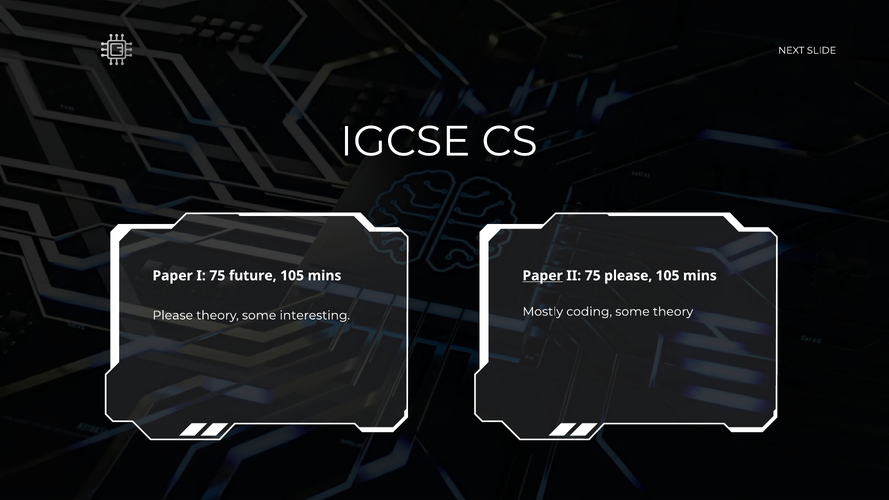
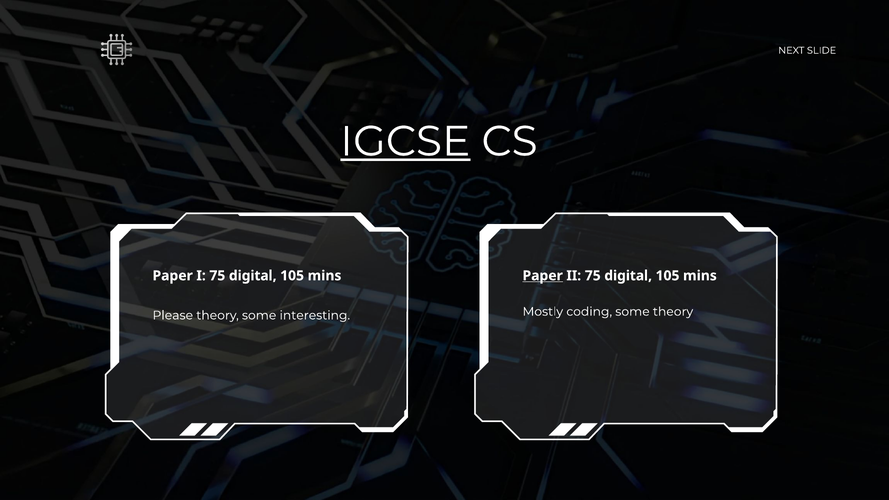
IGCSE underline: none -> present (405, 142)
I 75 future: future -> digital (253, 276)
II 75 please: please -> digital (628, 276)
